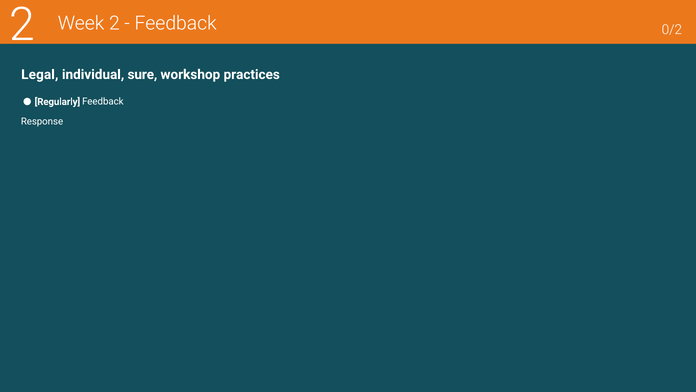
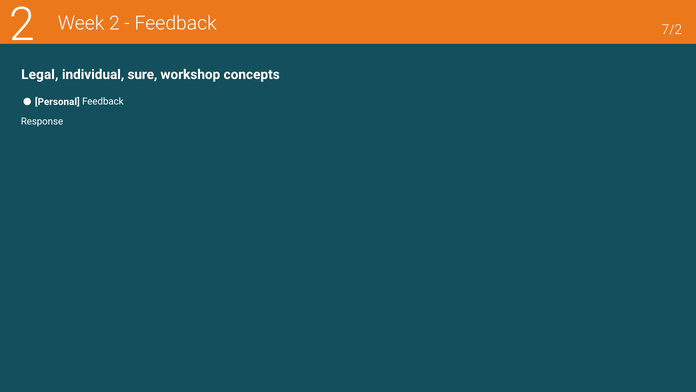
0/2: 0/2 -> 7/2 (672, 30)
practices: practices -> concepts (252, 74)
Regularly: Regularly -> Personal (57, 102)
